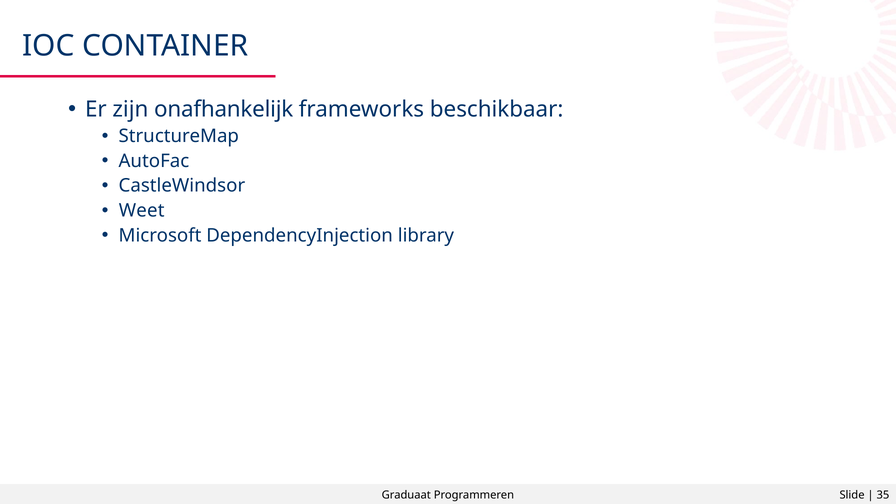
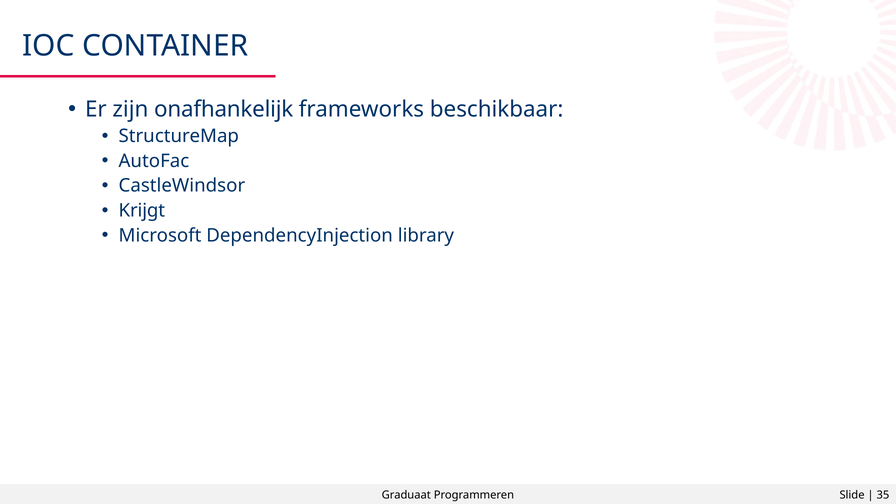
Weet: Weet -> Krijgt (142, 211)
